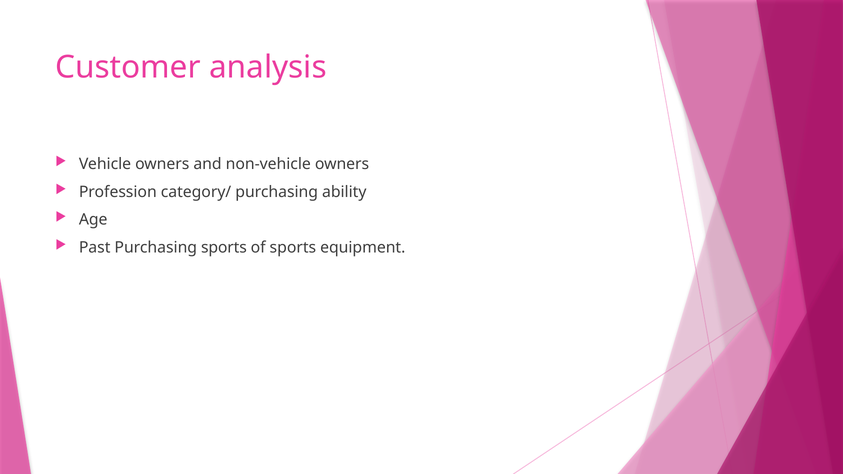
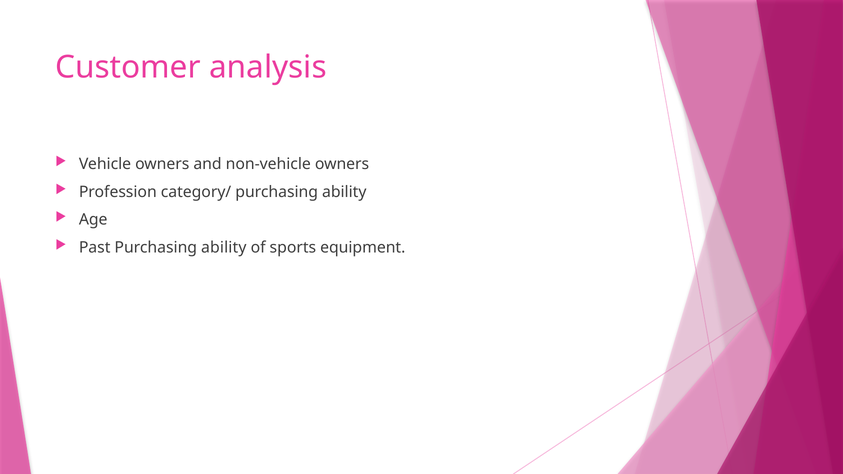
Past Purchasing sports: sports -> ability (224, 247)
